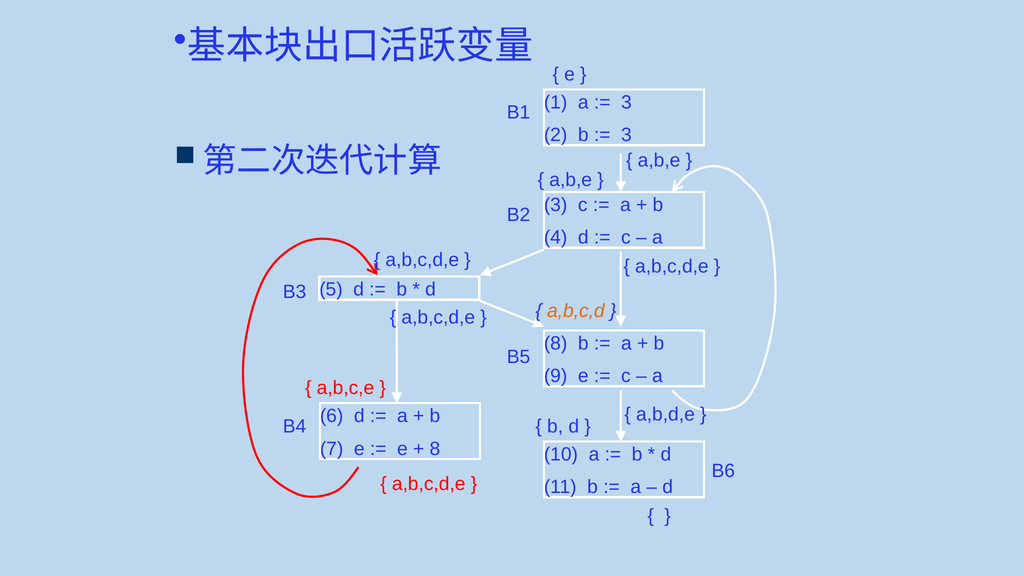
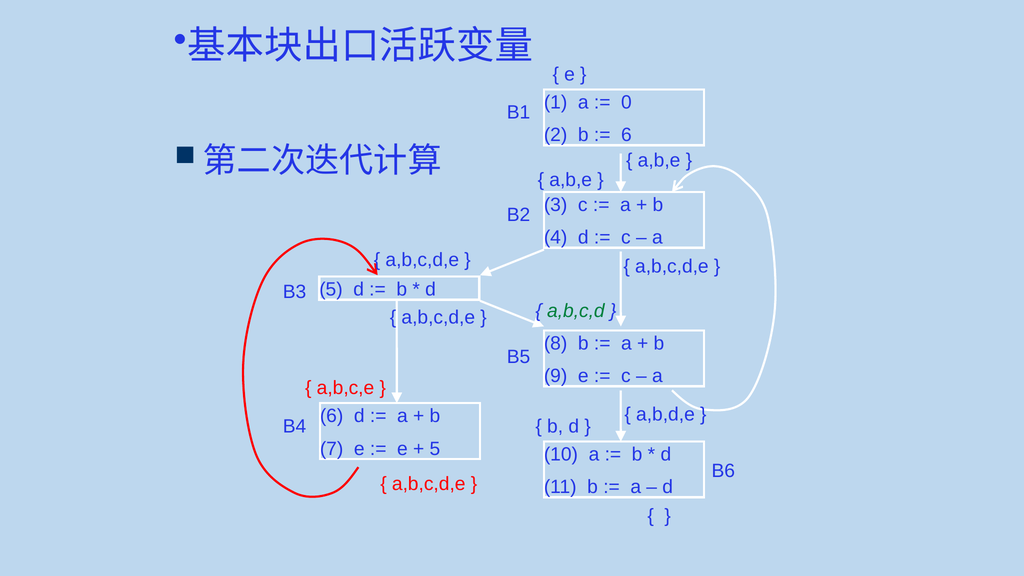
3: 3 -> 0 (626, 102)
3: 3 -> 6 (626, 135)
a,b,c,d colour: orange -> green (576, 311)
8: 8 -> 5 (435, 449)
